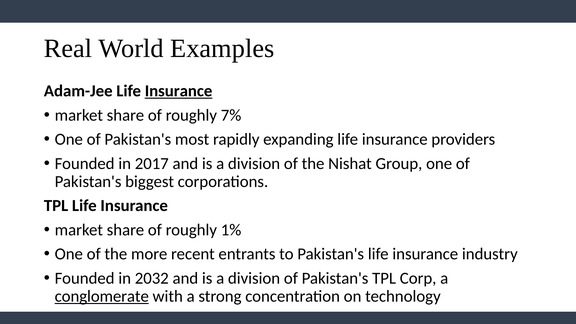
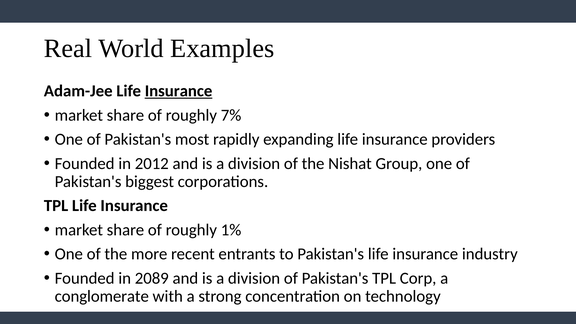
2017: 2017 -> 2012 (152, 163)
2032: 2032 -> 2089 (152, 278)
conglomerate underline: present -> none (102, 296)
